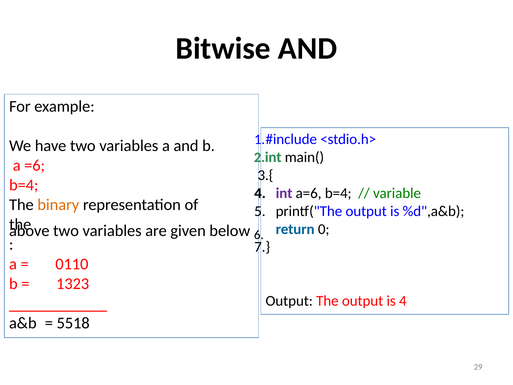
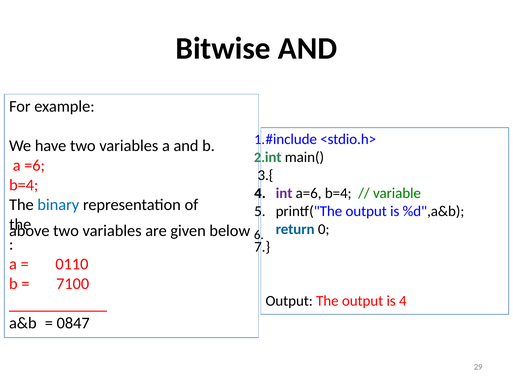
binary colour: orange -> blue (58, 205)
1323: 1323 -> 7100 (73, 283)
5518: 5518 -> 0847 (73, 323)
